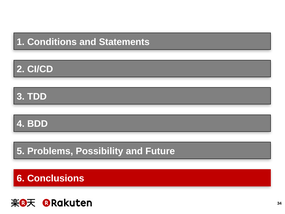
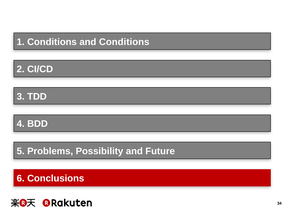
and Statements: Statements -> Conditions (124, 42)
